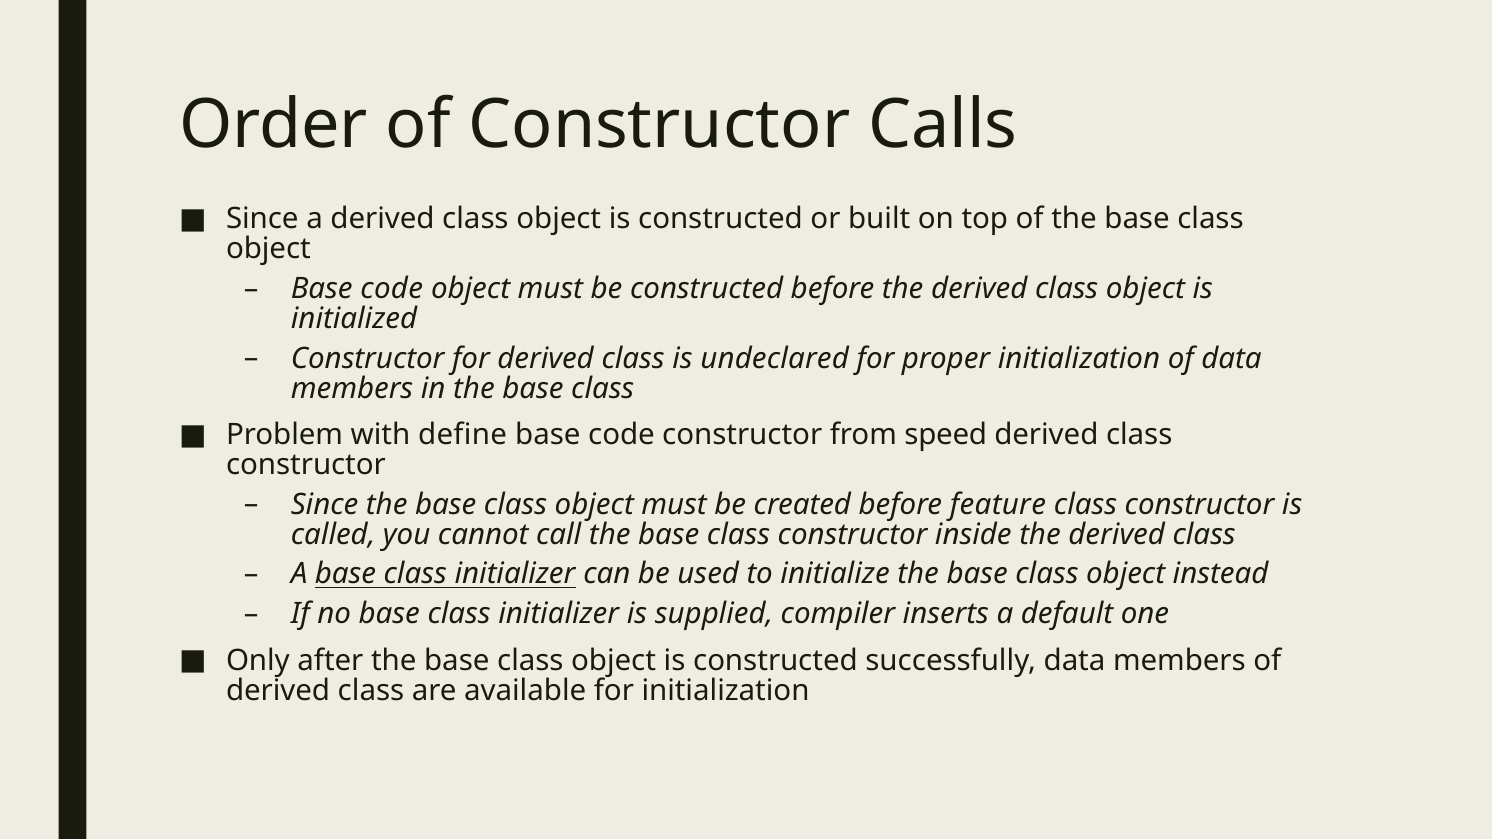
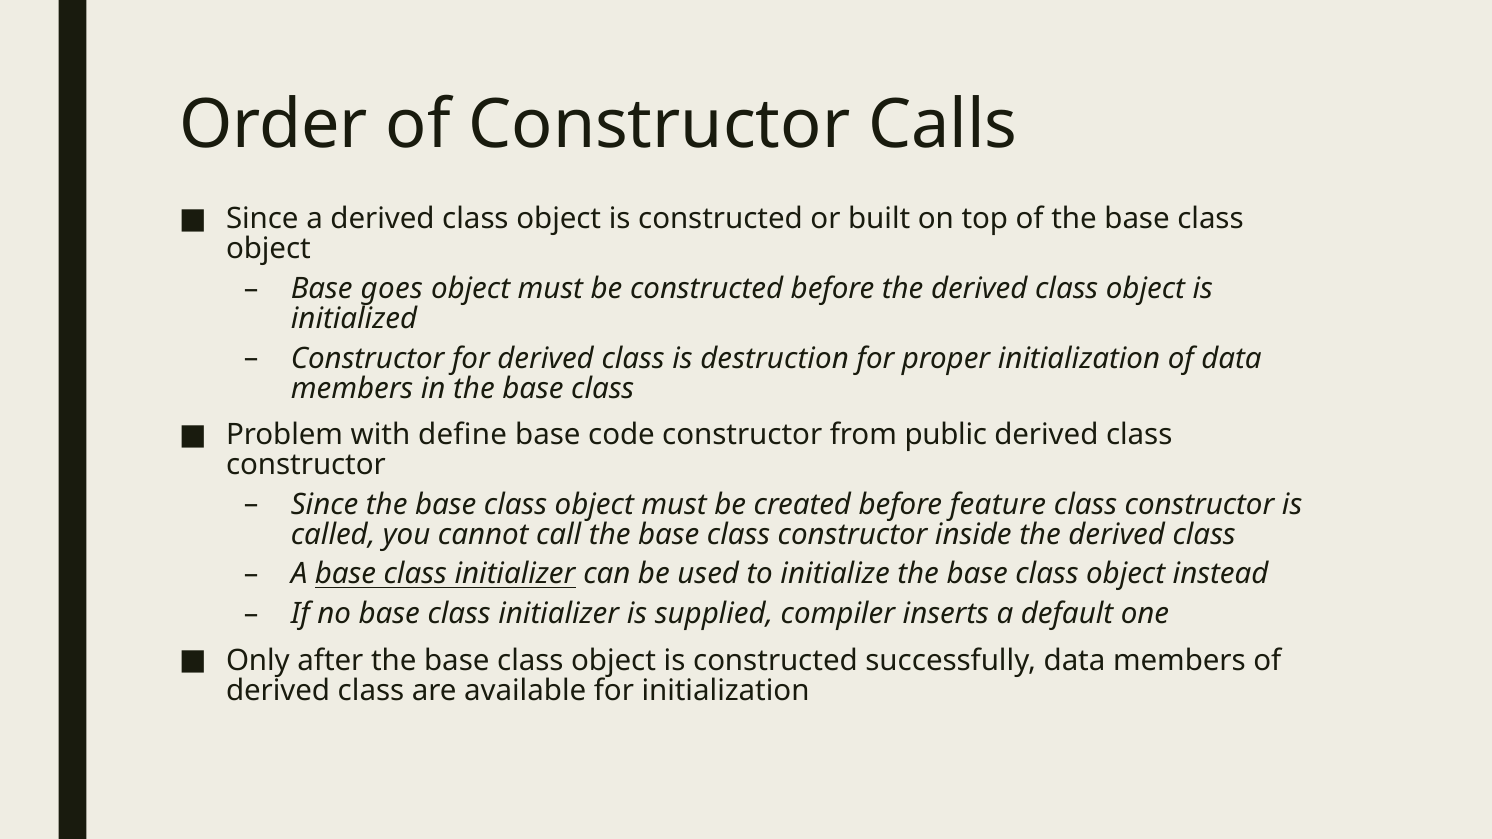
code: code -> goes (392, 289)
undeclared: undeclared -> destruction (775, 358)
speed: speed -> public (946, 435)
